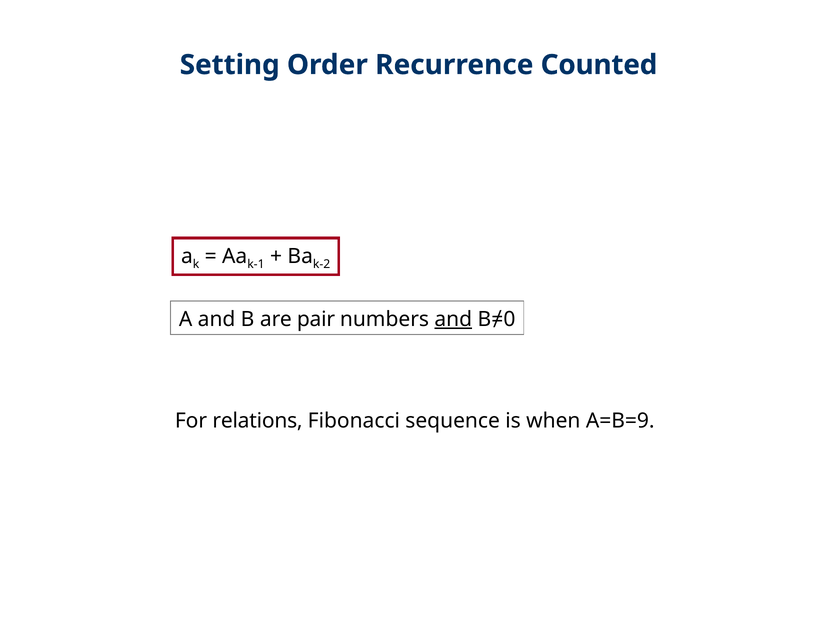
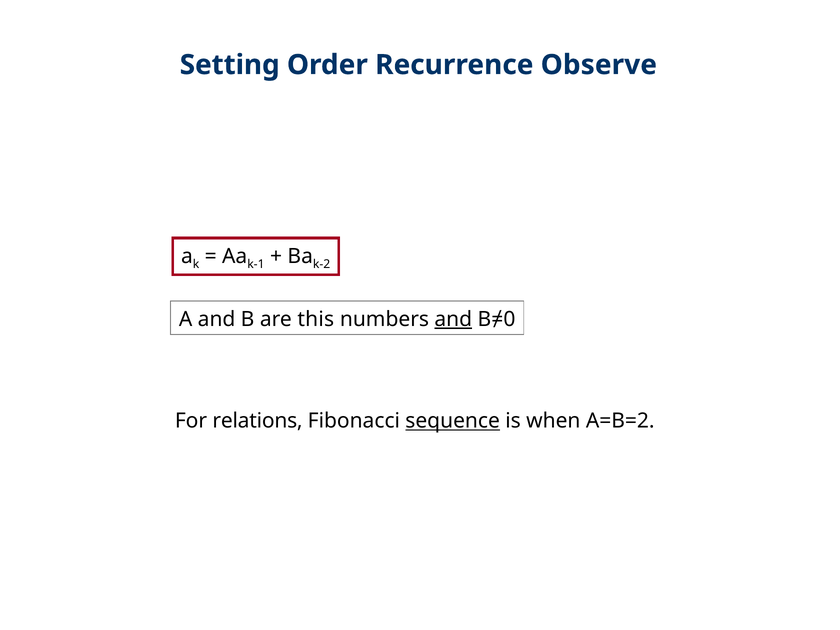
Counted: Counted -> Observe (599, 65)
pair: pair -> this (316, 319)
sequence underline: none -> present (453, 421)
A=B=9: A=B=9 -> A=B=2 (620, 421)
